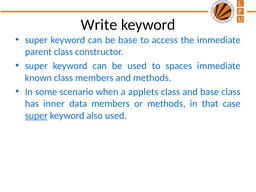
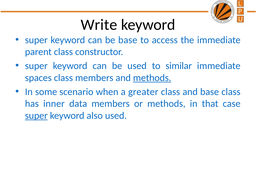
spaces: spaces -> similar (179, 66)
known: known -> spaces (38, 78)
methods underline: none -> present (152, 78)
applets: applets -> greater (143, 92)
